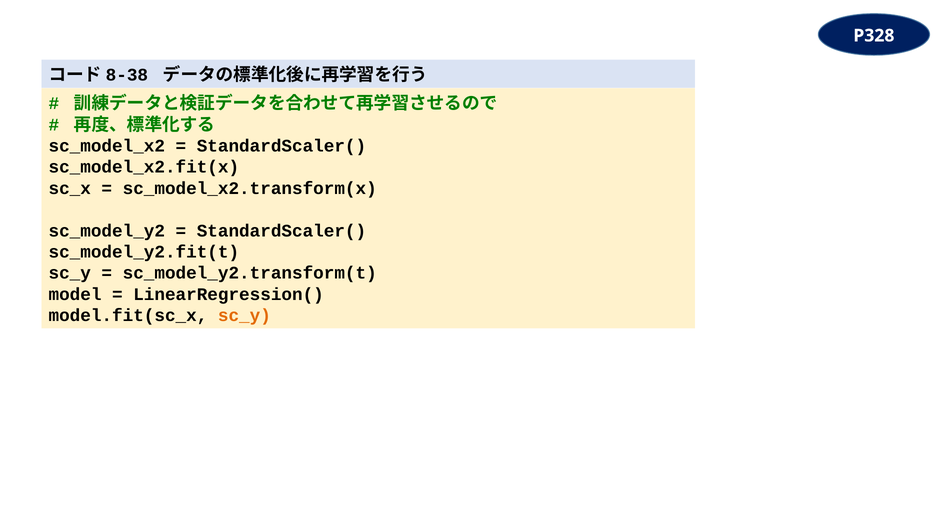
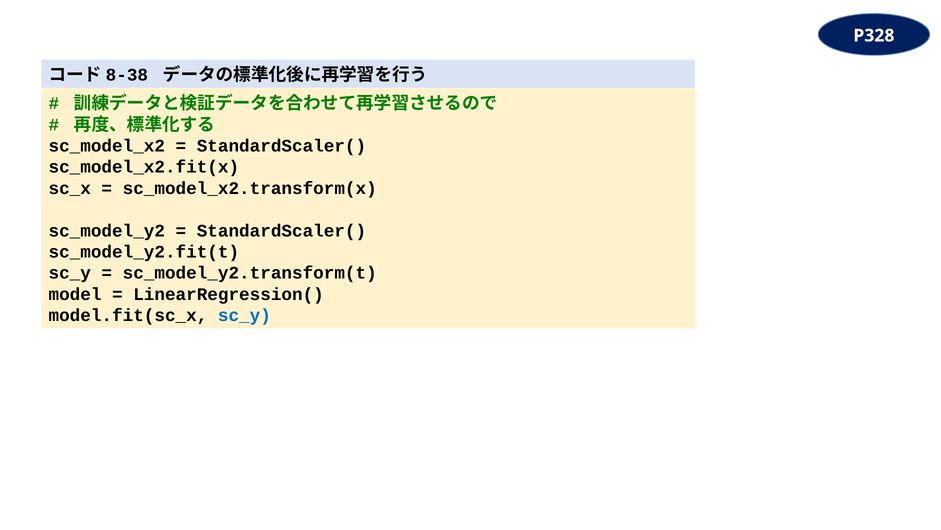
sc_y colour: orange -> blue (244, 315)
